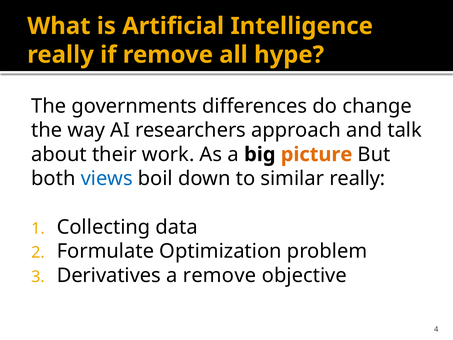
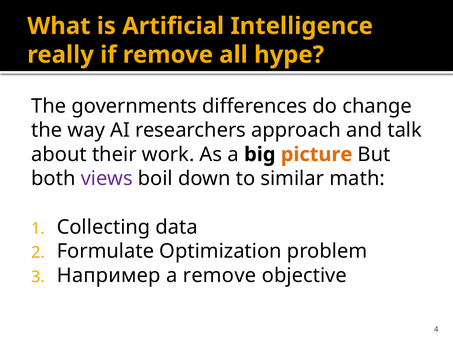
views colour: blue -> purple (107, 179)
similar really: really -> math (357, 179)
Derivatives: Derivatives -> Например (109, 275)
